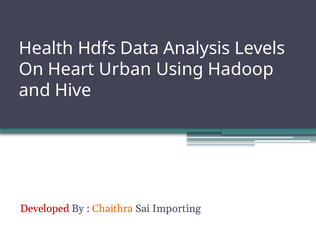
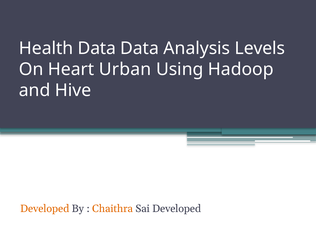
Health Hdfs: Hdfs -> Data (97, 48)
Developed colour: red -> orange (45, 209)
Sai Importing: Importing -> Developed (177, 209)
